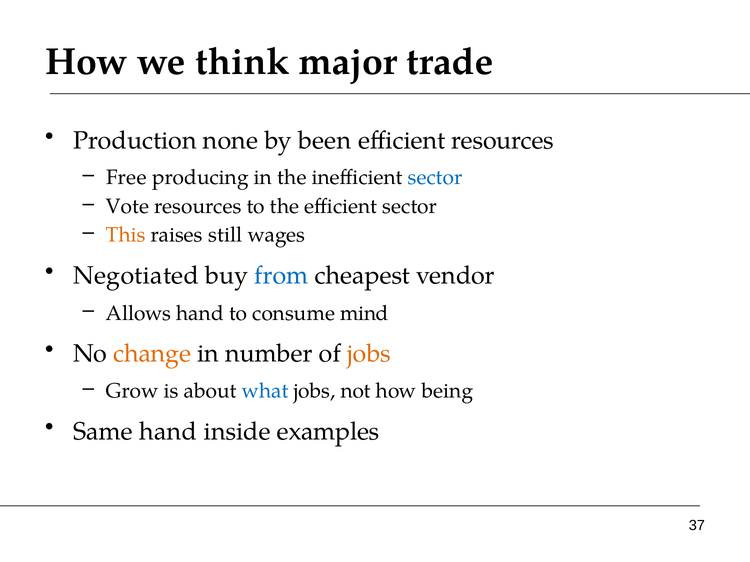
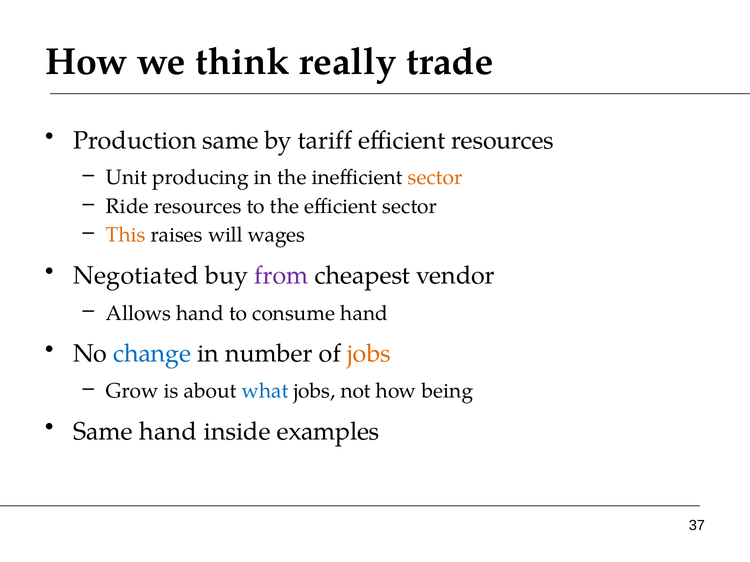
major: major -> really (348, 62)
Production none: none -> same (231, 141)
been: been -> tariff (325, 141)
Free: Free -> Unit (126, 178)
sector colour: blue -> orange (435, 178)
Vote: Vote -> Ride (127, 206)
still: still -> will (225, 235)
from colour: blue -> purple (281, 276)
consume mind: mind -> hand (364, 313)
change colour: orange -> blue (152, 354)
